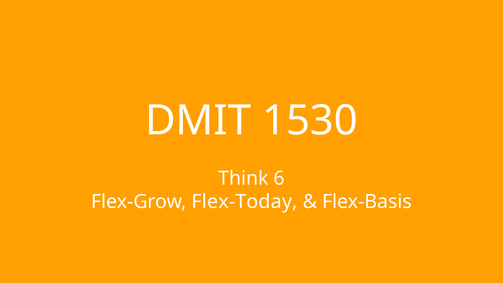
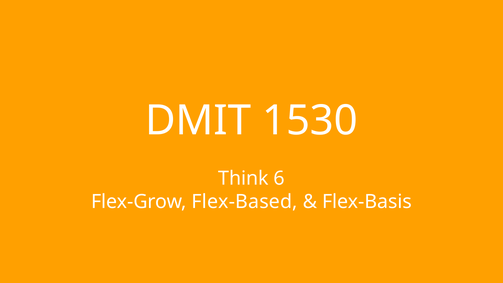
Flex-Today: Flex-Today -> Flex-Based (245, 202)
